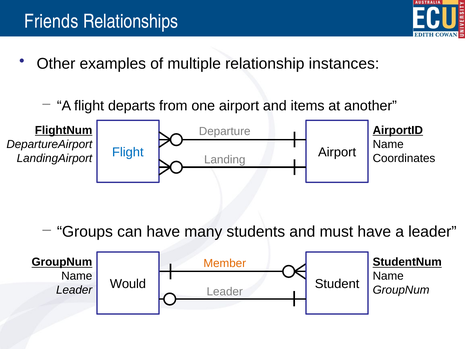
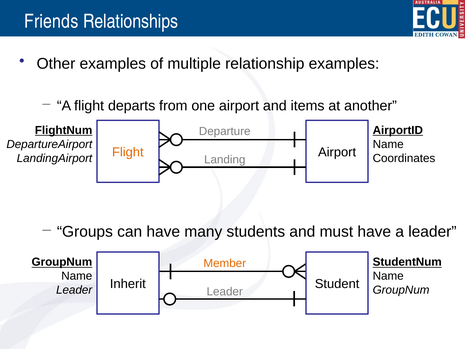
relationship instances: instances -> examples (344, 64)
Flight colour: blue -> orange (128, 152)
Would: Would -> Inherit (128, 284)
